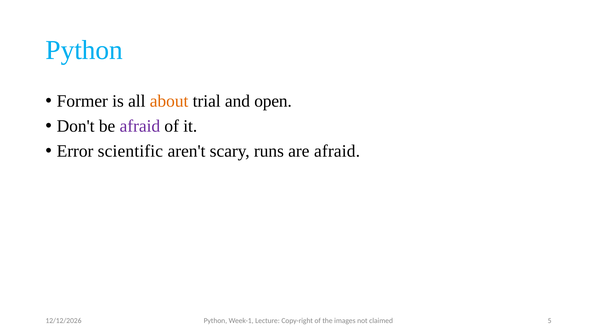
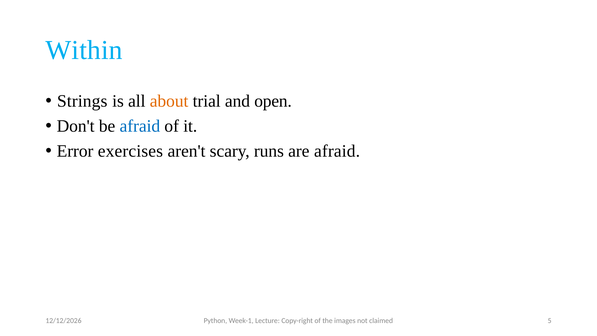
Python: Python -> Within (84, 50)
Former: Former -> Strings (82, 101)
afraid colour: purple -> blue (140, 126)
scientific: scientific -> exercises (130, 151)
